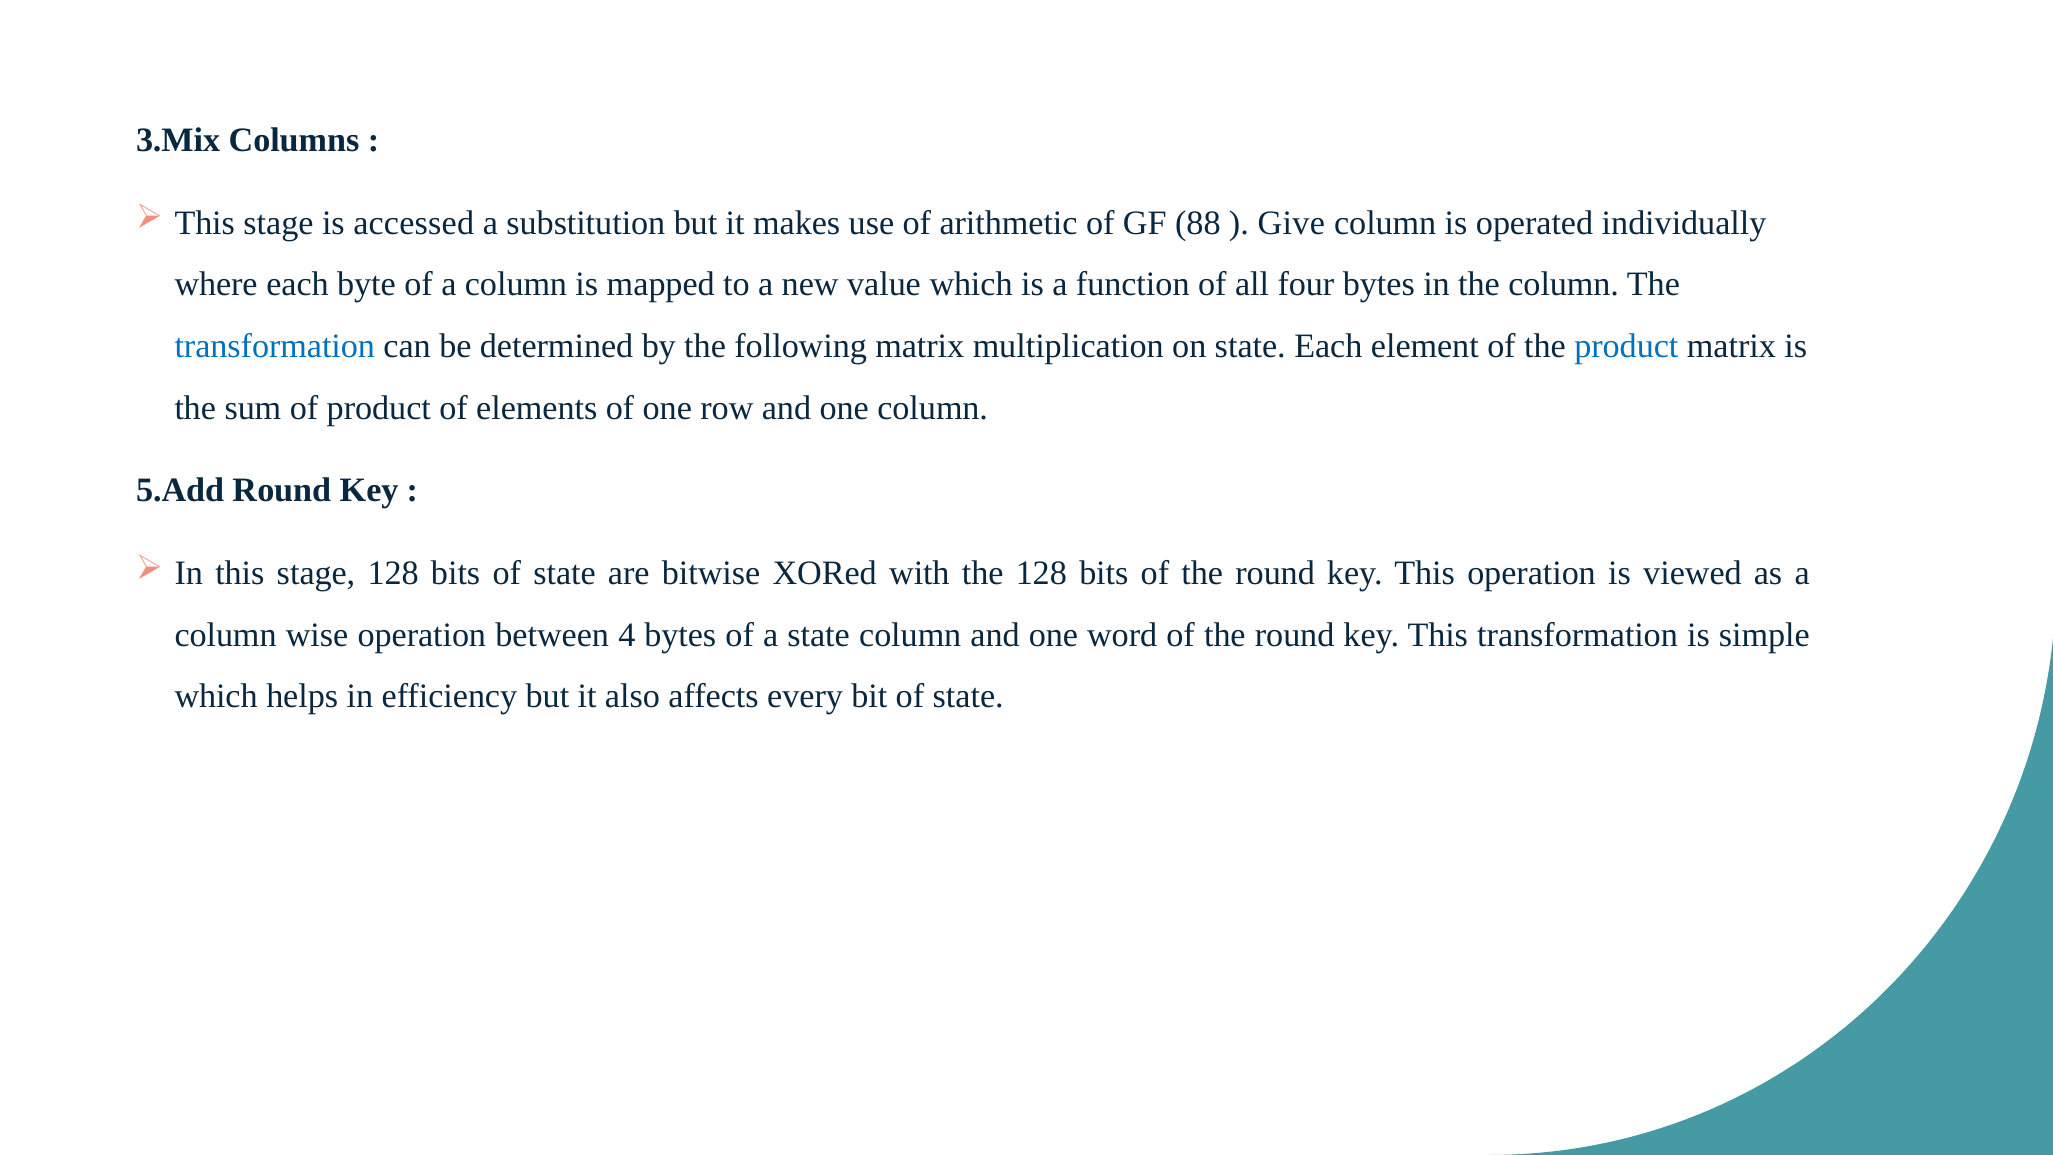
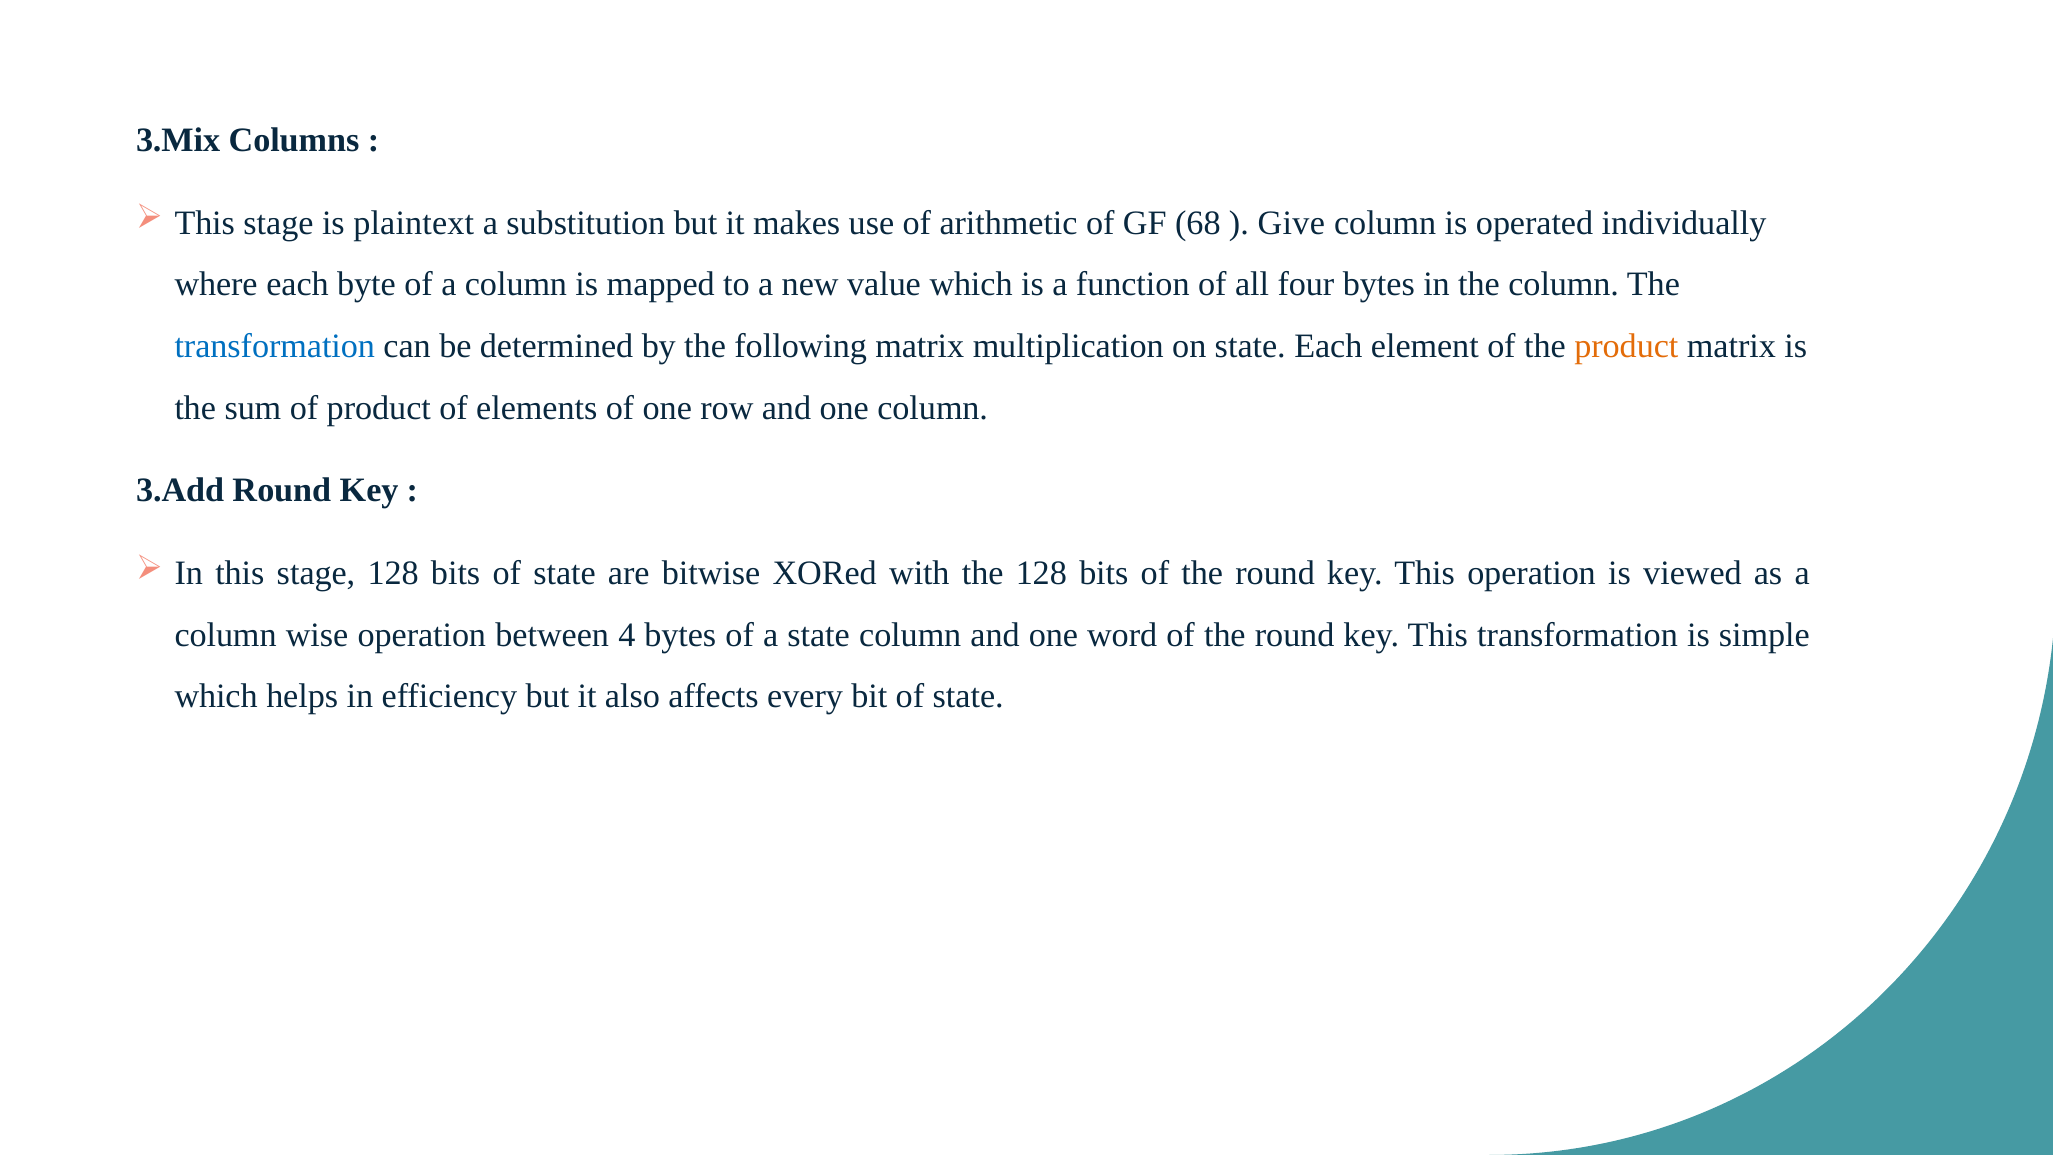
accessed: accessed -> plaintext (414, 223)
88: 88 -> 68 (1198, 223)
product colour: blue -> orange (1626, 346)
5.Add: 5.Add -> 3.Add (180, 491)
